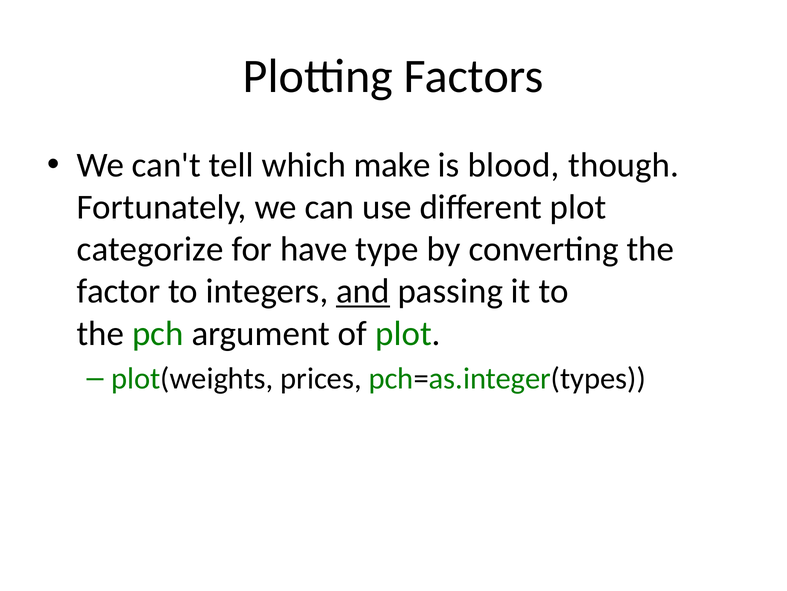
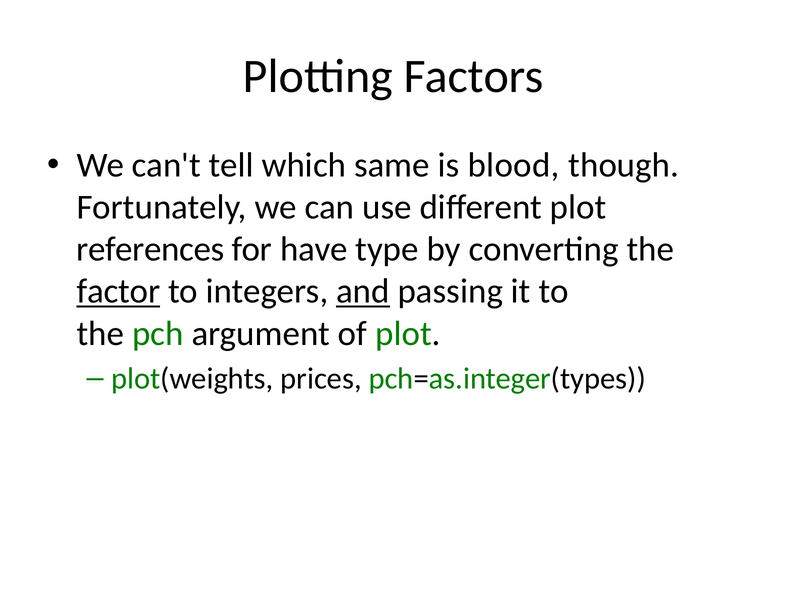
make: make -> same (392, 165)
categorize: categorize -> references (150, 249)
factor underline: none -> present (119, 291)
